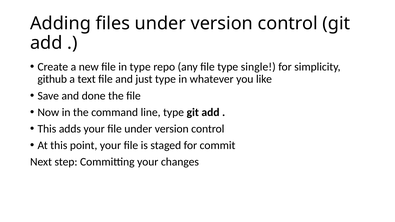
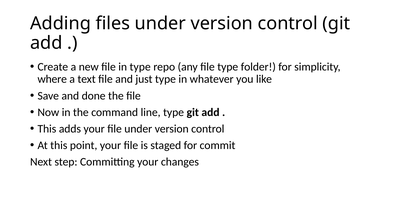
single: single -> folder (258, 67)
github: github -> where (52, 79)
